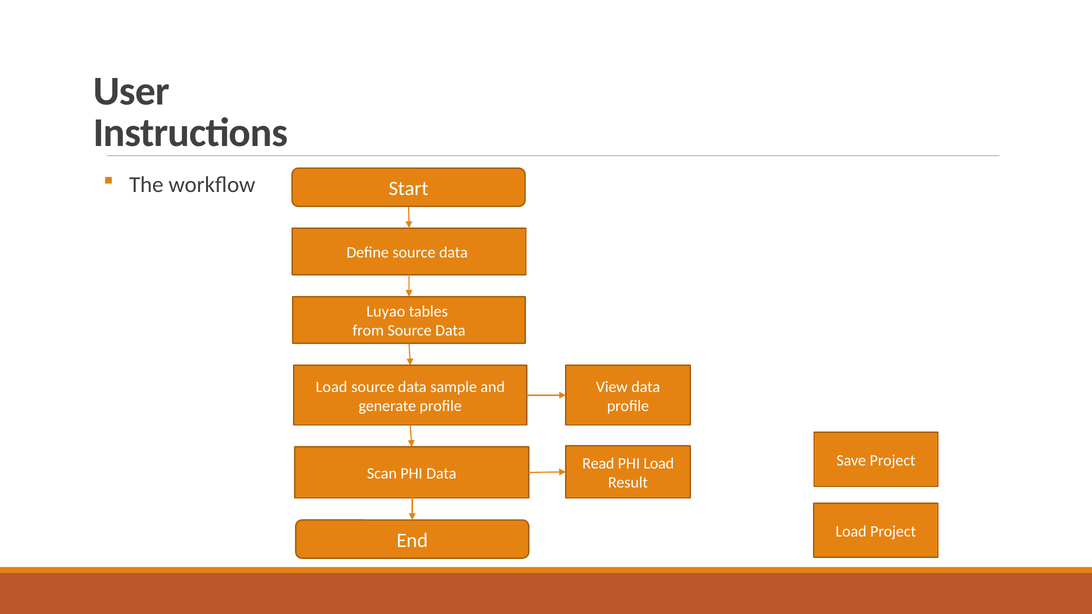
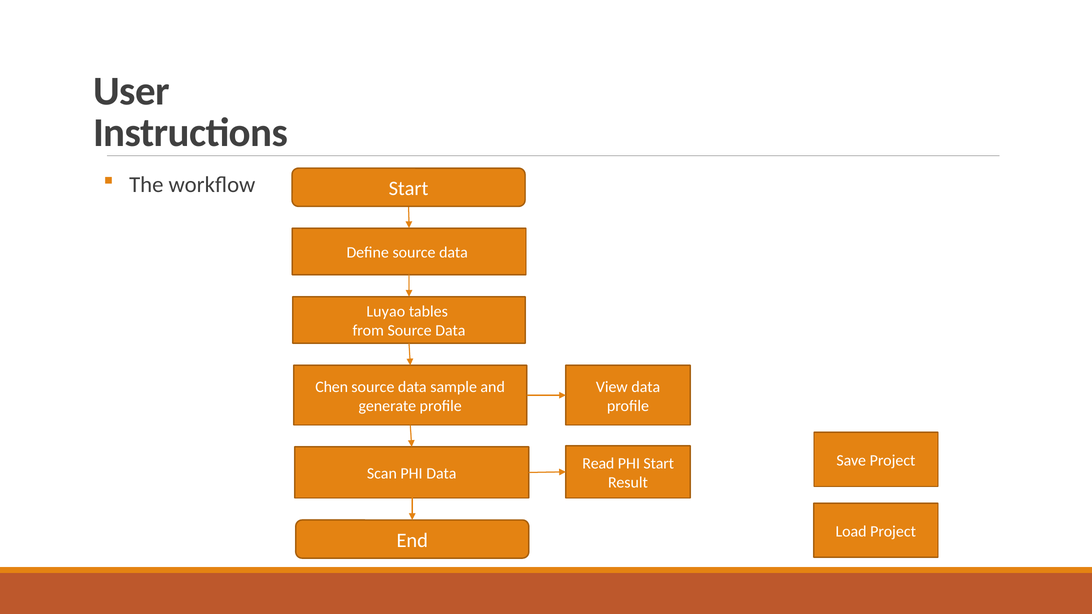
Load: Load -> Chen (332, 387)
PHI Load: Load -> Start (659, 464)
